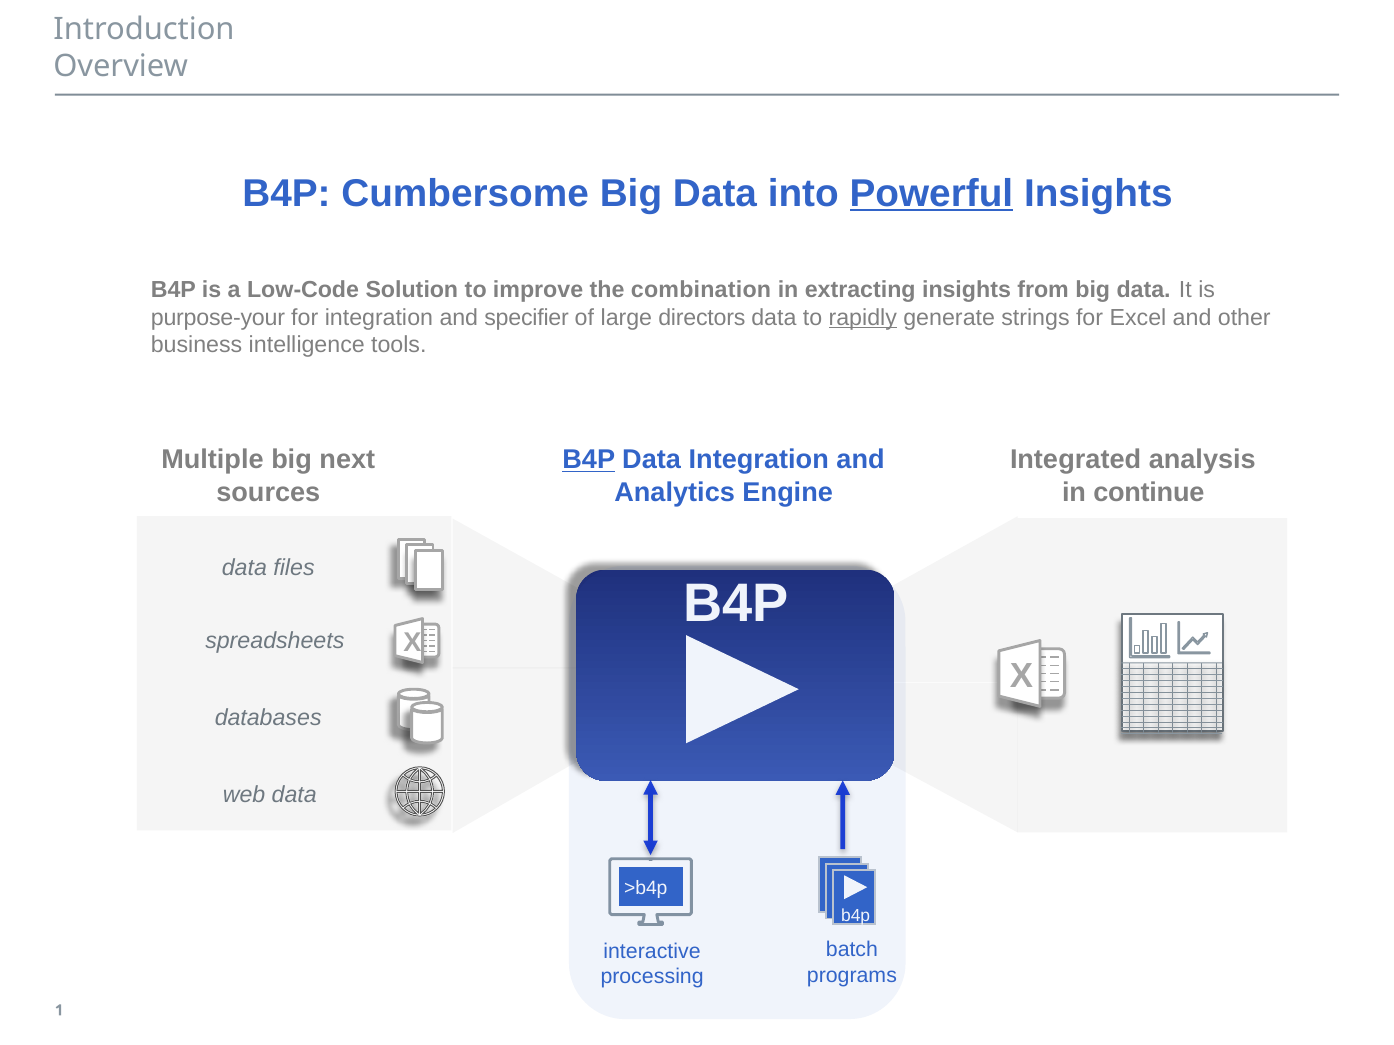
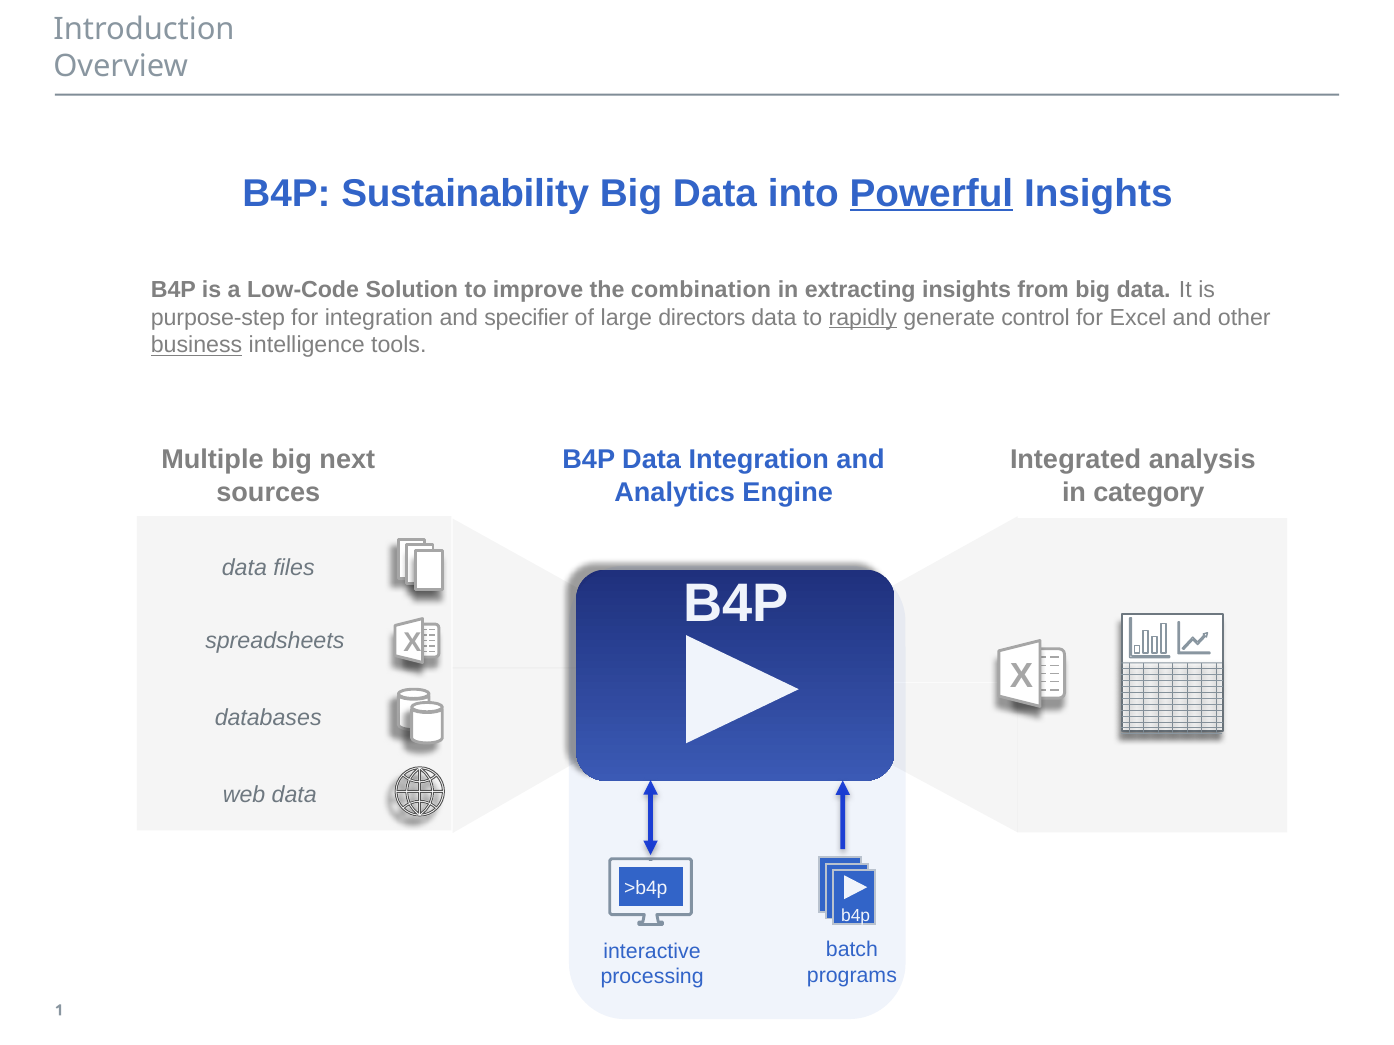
Cumbersome: Cumbersome -> Sustainability (465, 193)
purpose-your: purpose-your -> purpose-step (218, 318)
strings: strings -> control (1036, 318)
business underline: none -> present (197, 346)
B4P underline: present -> none (589, 460)
continue: continue -> category (1149, 492)
